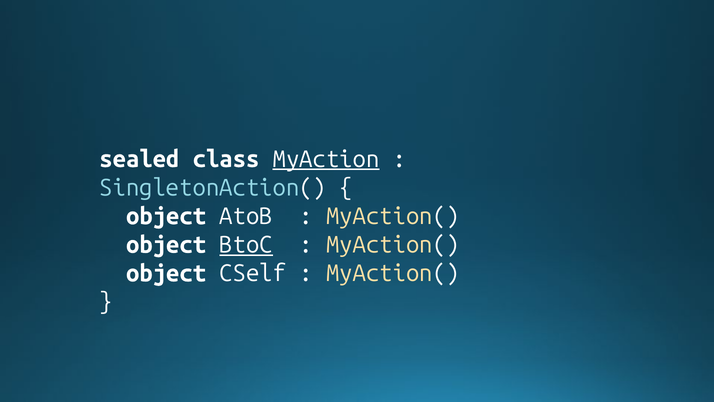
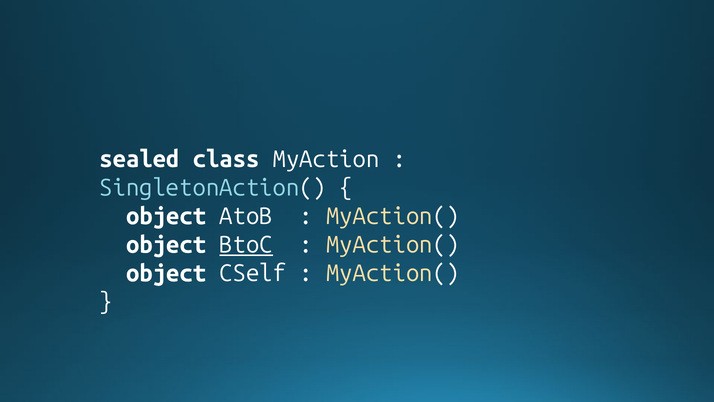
MyAction underline: present -> none (326, 159)
